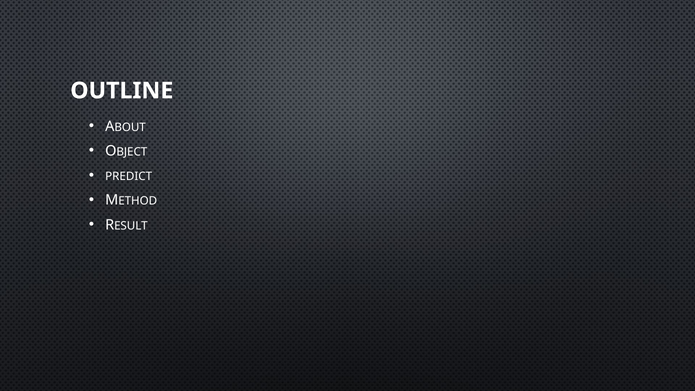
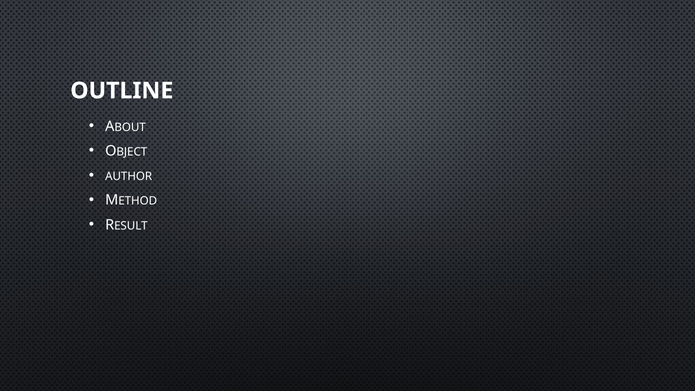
PREDICT: PREDICT -> AUTHOR (129, 176)
